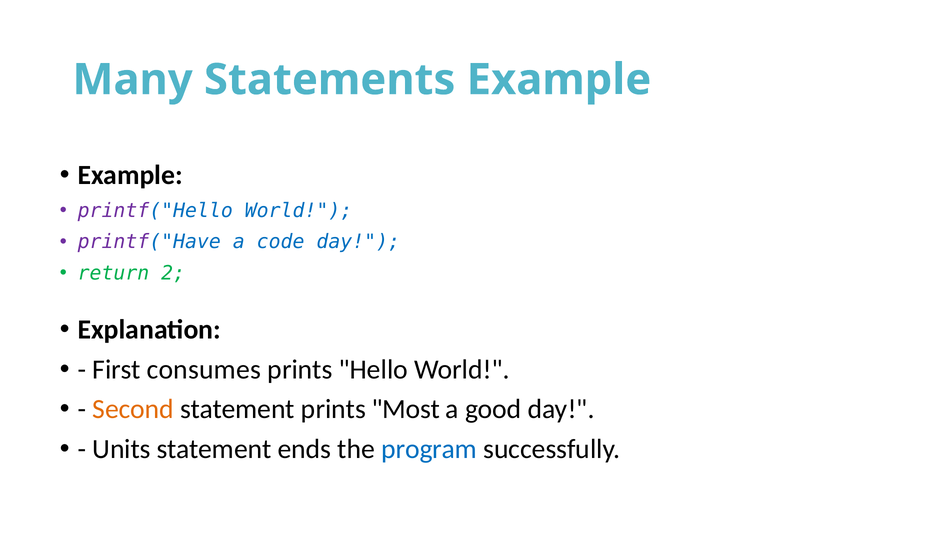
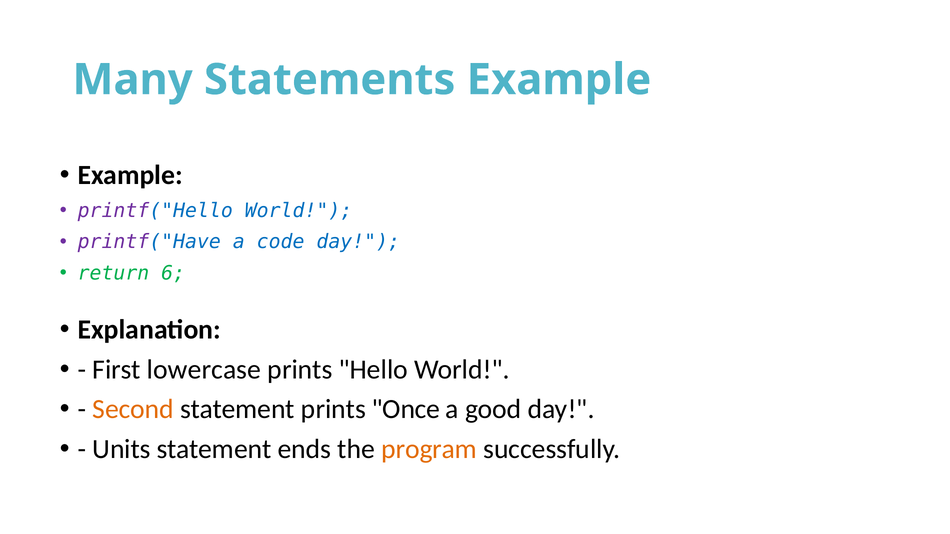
2: 2 -> 6 (173, 273)
consumes: consumes -> lowercase (204, 370)
Most: Most -> Once (406, 410)
program colour: blue -> orange (429, 449)
